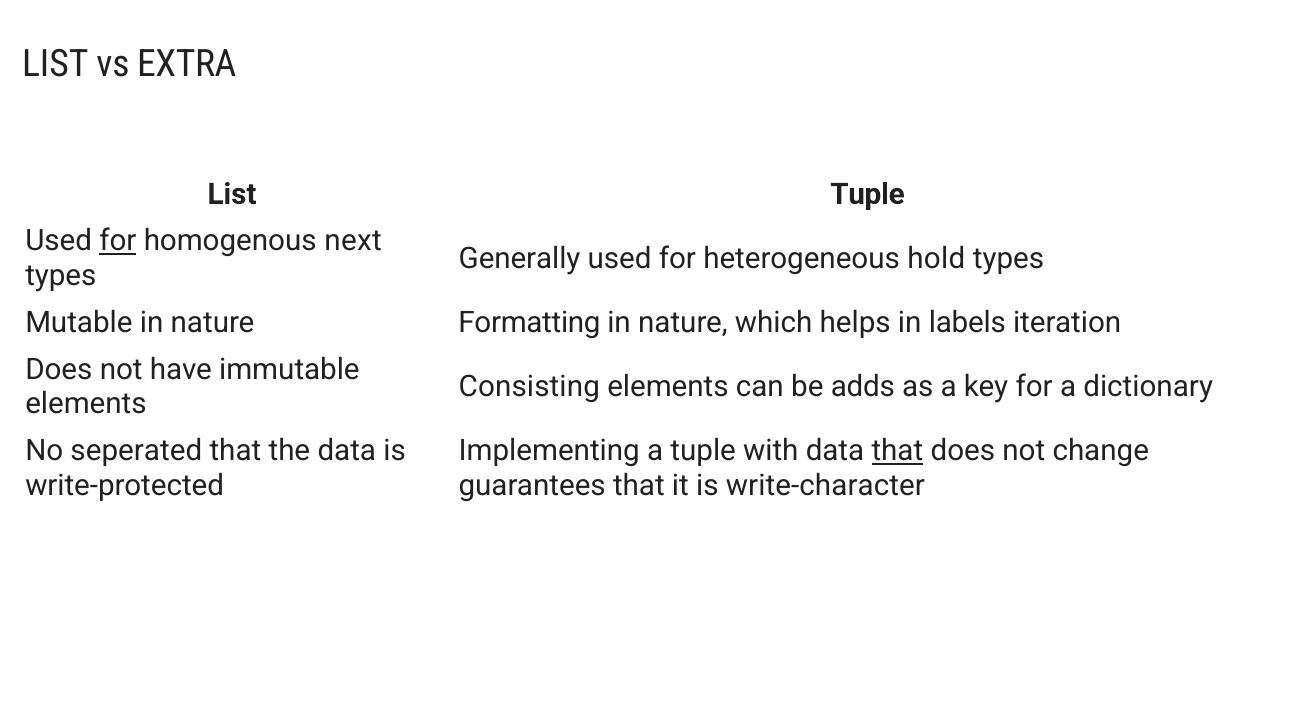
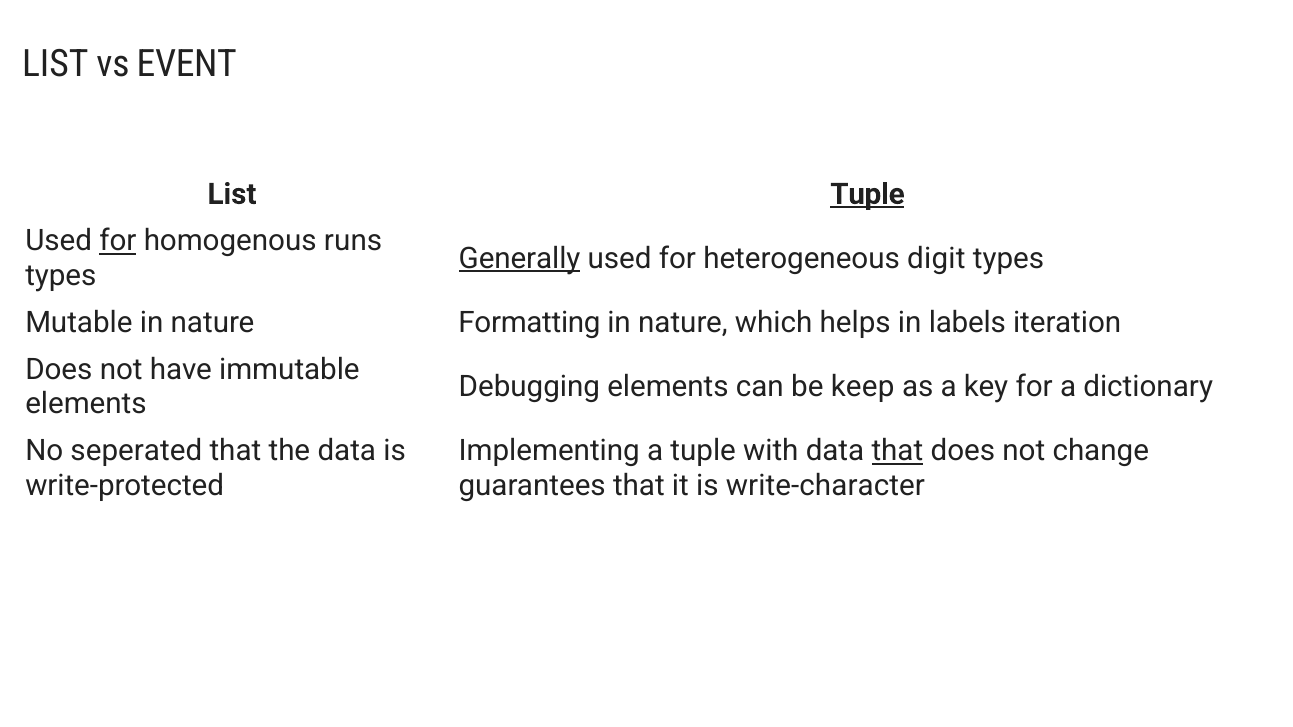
EXTRA: EXTRA -> EVENT (187, 64)
Tuple underline: none -> present (867, 194)
next: next -> runs (353, 241)
Generally underline: none -> present (520, 258)
hold: hold -> digit (936, 258)
Consisting: Consisting -> Debugging (529, 387)
adds: adds -> keep (863, 387)
